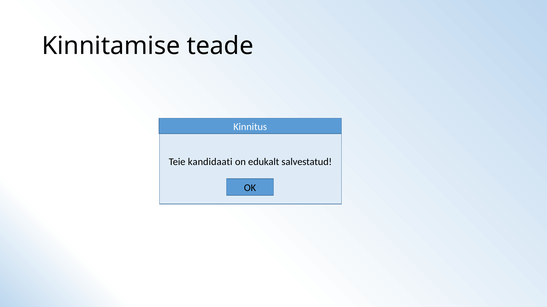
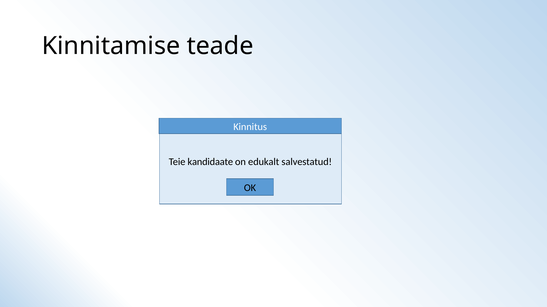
kandidaati: kandidaati -> kandidaate (210, 162)
